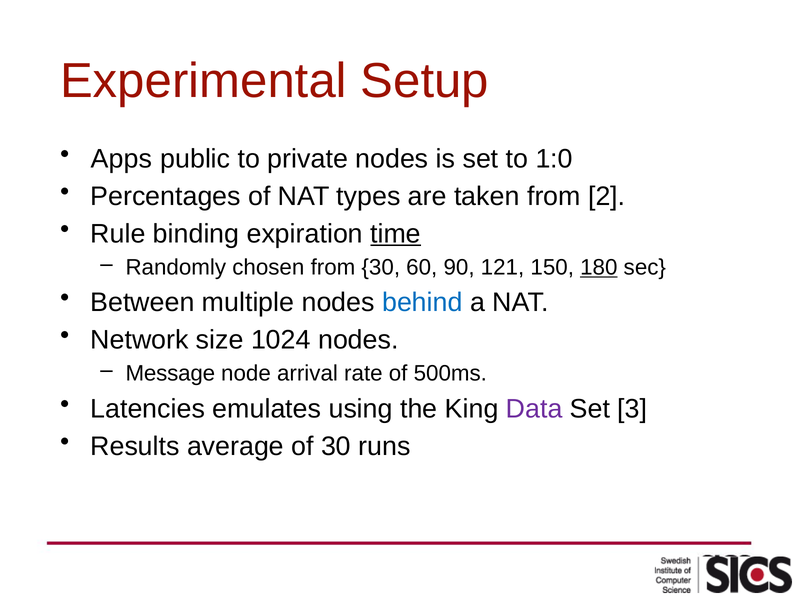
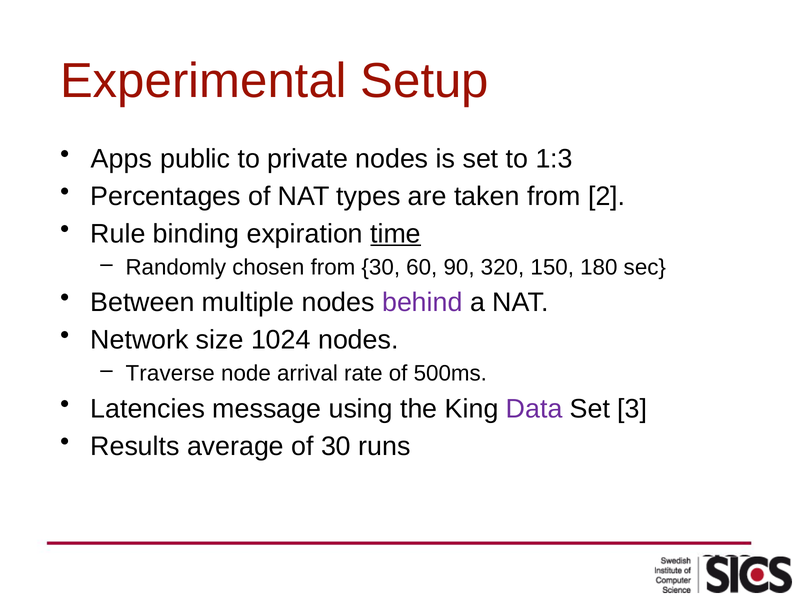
1:0: 1:0 -> 1:3 (554, 159)
121: 121 -> 320 (502, 267)
180 underline: present -> none (599, 267)
behind colour: blue -> purple (422, 302)
Message: Message -> Traverse (170, 374)
emulates: emulates -> message (267, 409)
